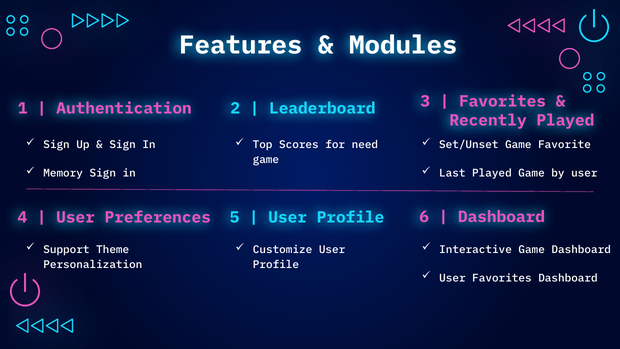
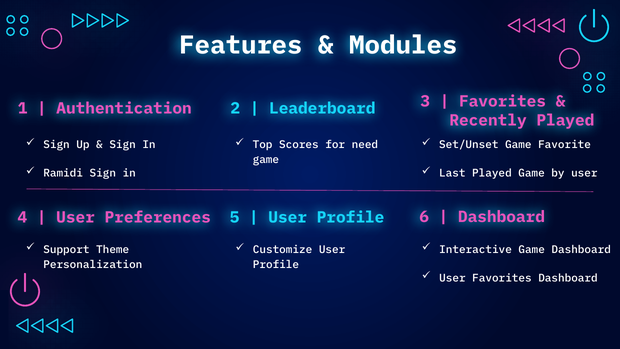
Memory: Memory -> Ramidi (63, 173)
